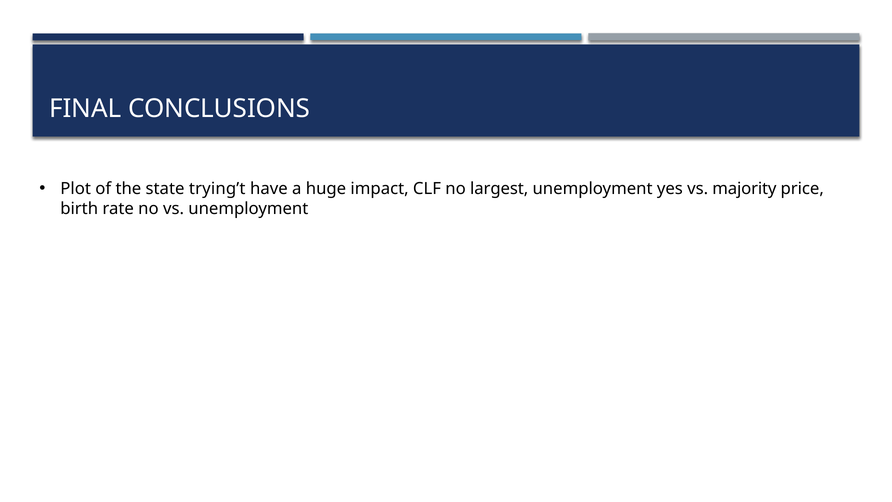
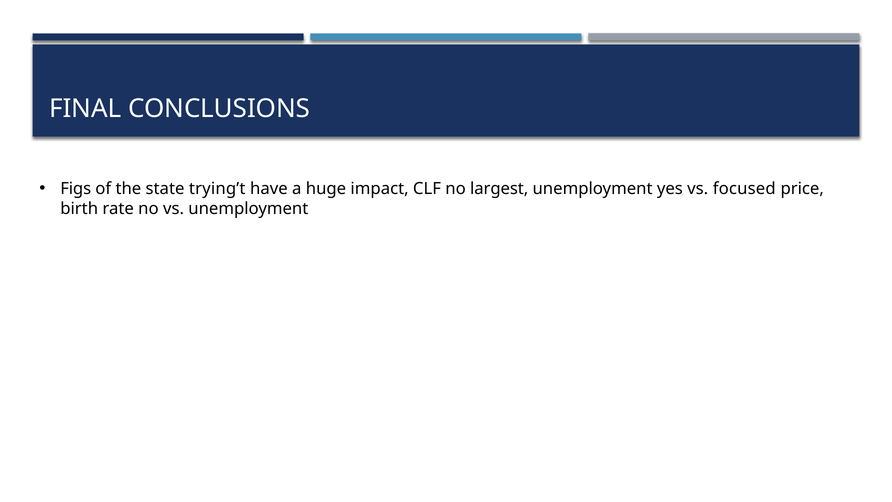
Plot: Plot -> Figs (76, 189)
majority: majority -> focused (744, 189)
